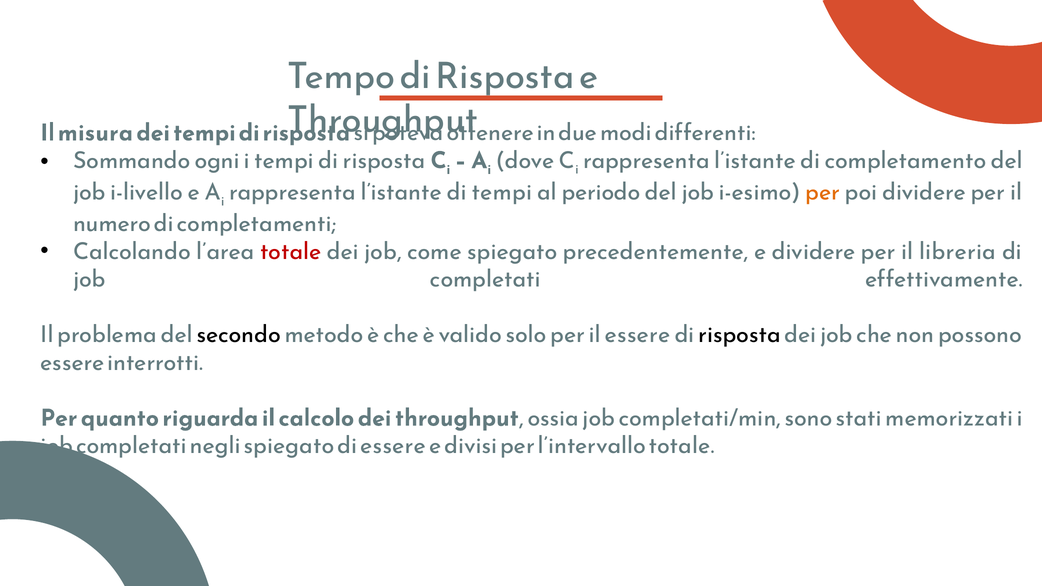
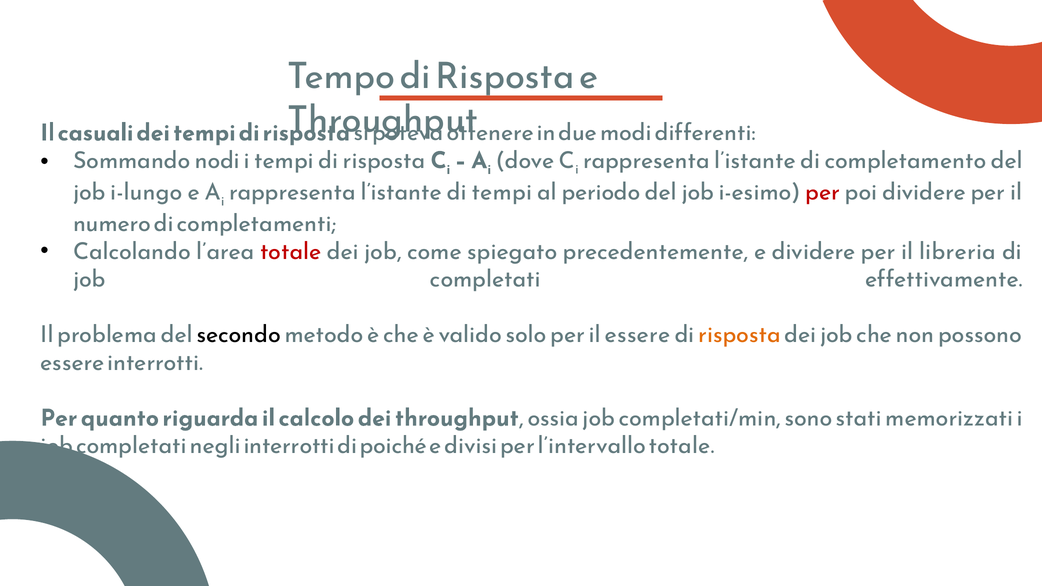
misura: misura -> casuali (96, 133)
ogni: ogni -> nodi (217, 161)
i-livello: i-livello -> i-lungo (147, 192)
per colour: orange -> red (823, 192)
risposta colour: black -> orange (740, 335)
negli spiegato: spiegato -> interrotti (289, 446)
di essere: essere -> poiché (393, 446)
